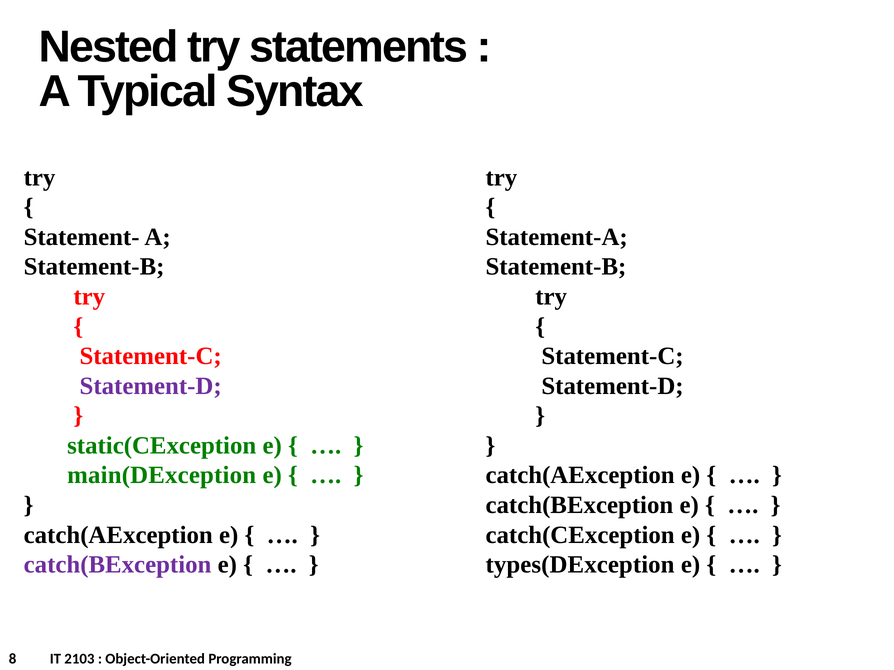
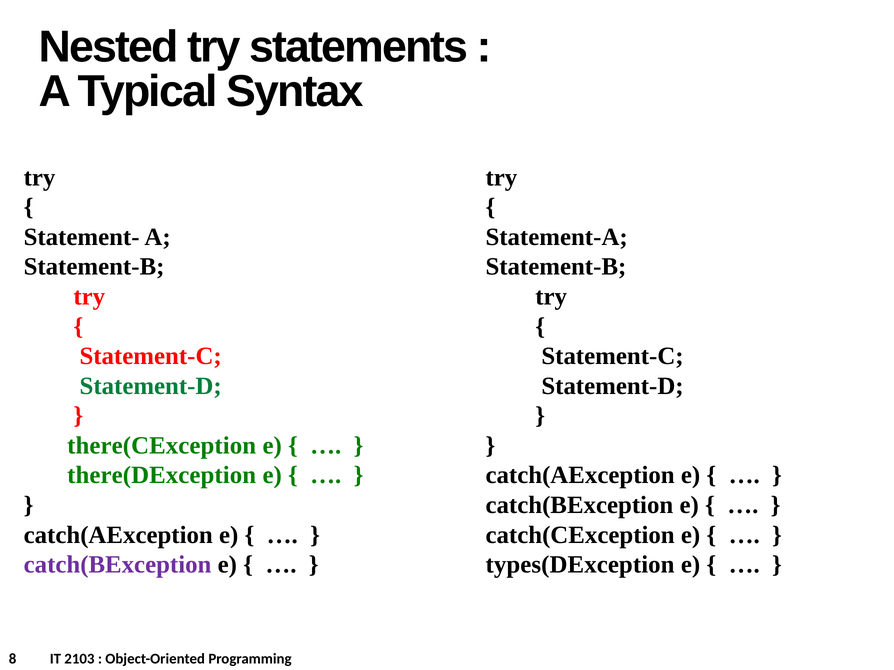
Statement-D colour: purple -> green (151, 386)
static(CException: static(CException -> there(CException (162, 446)
main(DException: main(DException -> there(DException (162, 476)
